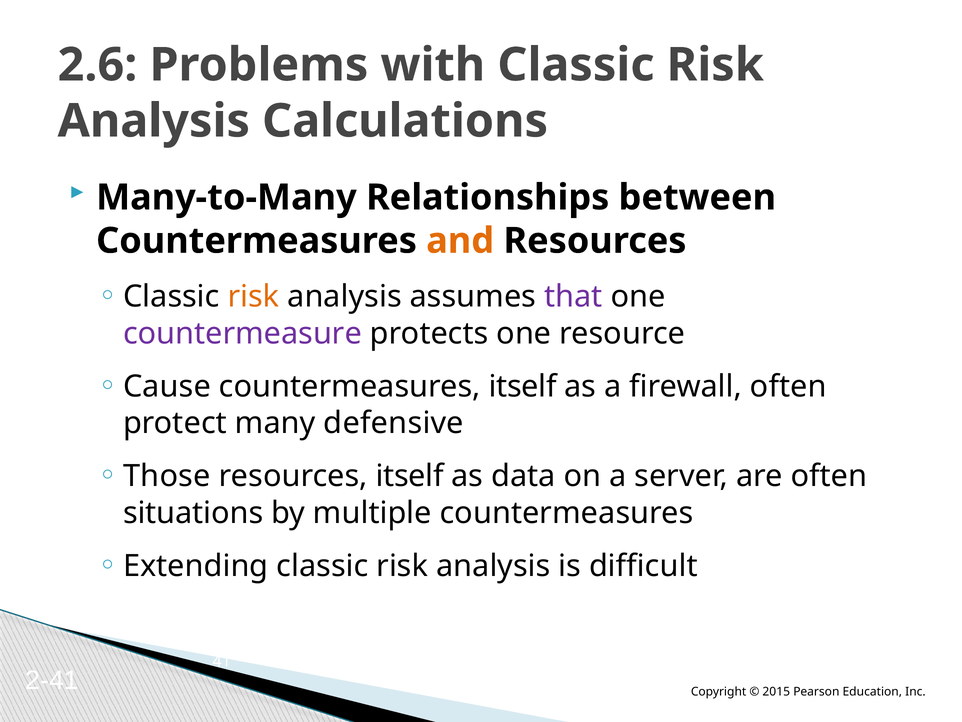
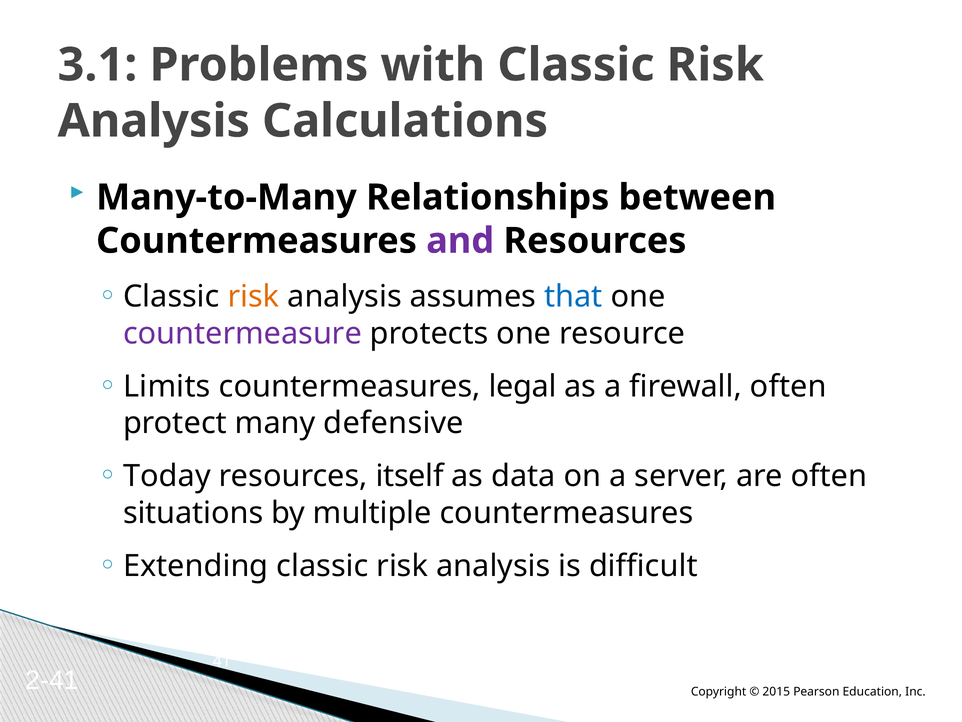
2.6: 2.6 -> 3.1 (97, 65)
and colour: orange -> purple (460, 241)
that colour: purple -> blue (573, 296)
Cause: Cause -> Limits (167, 386)
countermeasures itself: itself -> legal (523, 386)
Those: Those -> Today (167, 476)
